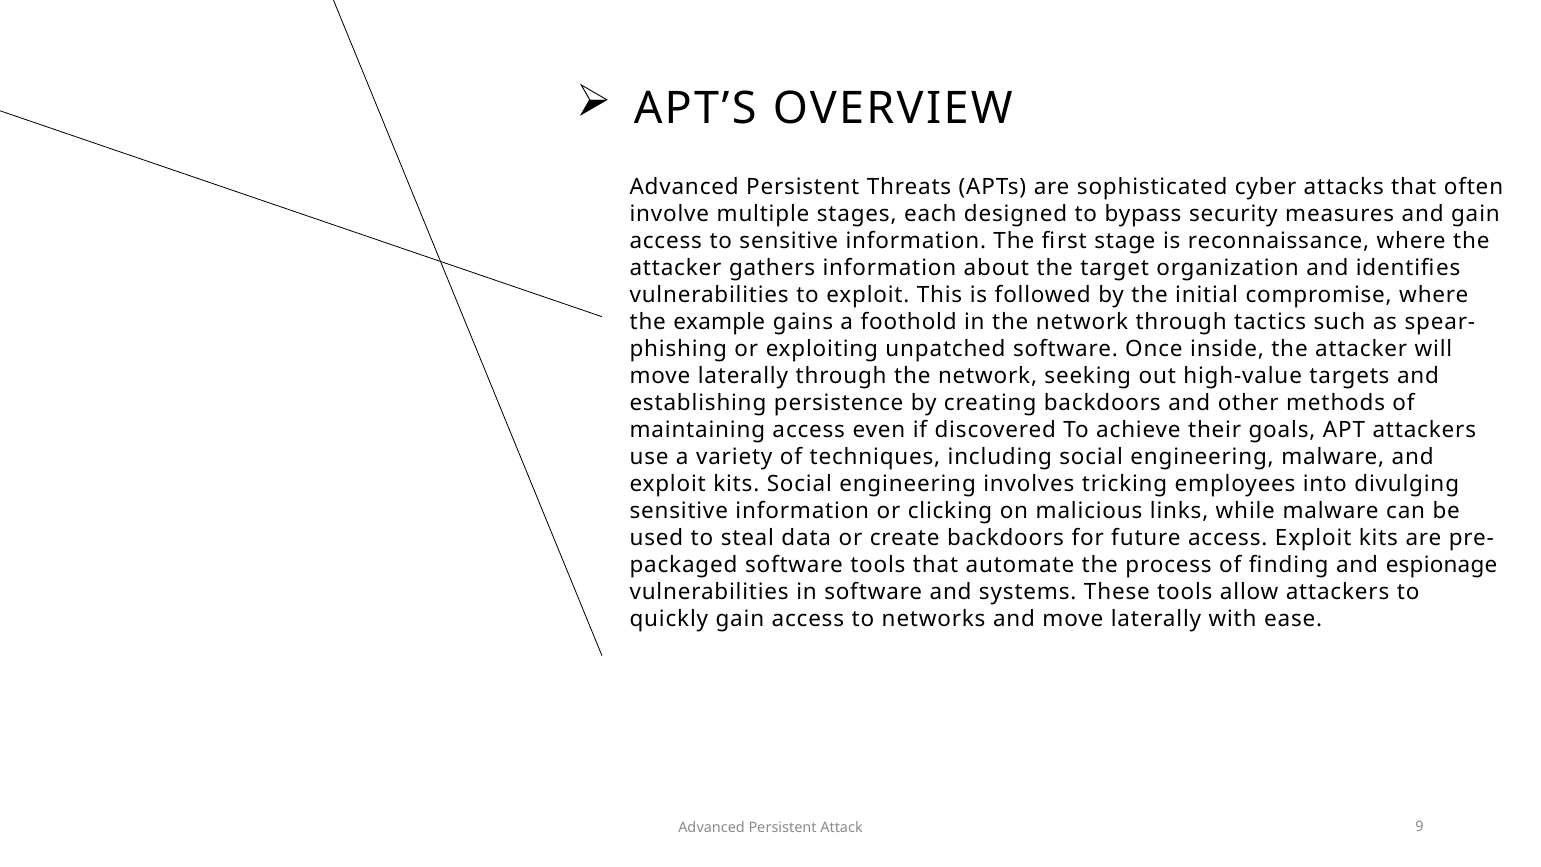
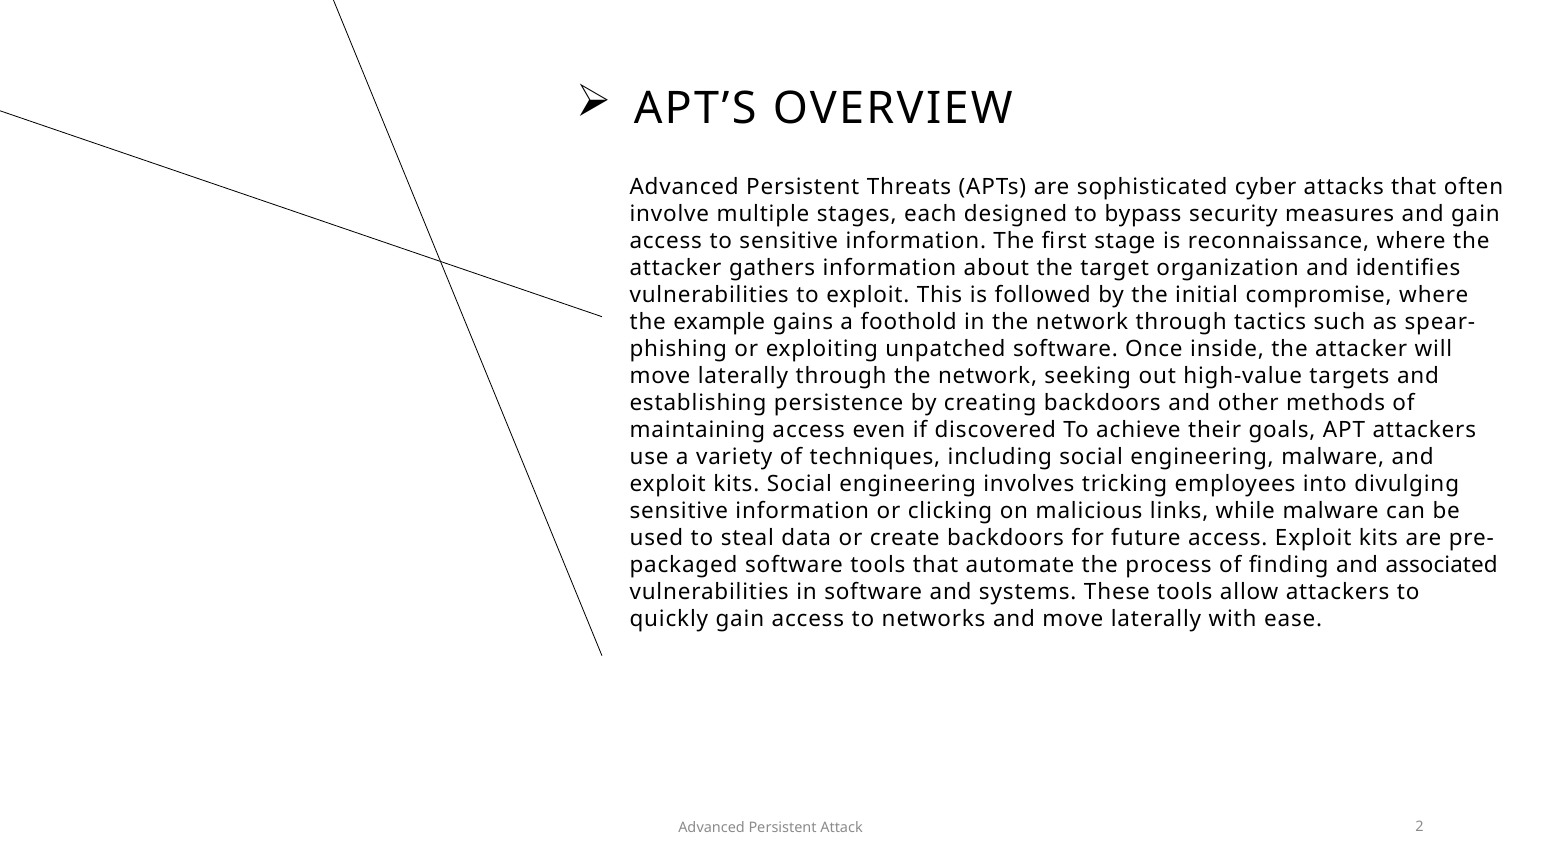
espionage: espionage -> associated (1442, 565)
9: 9 -> 2 (1420, 826)
